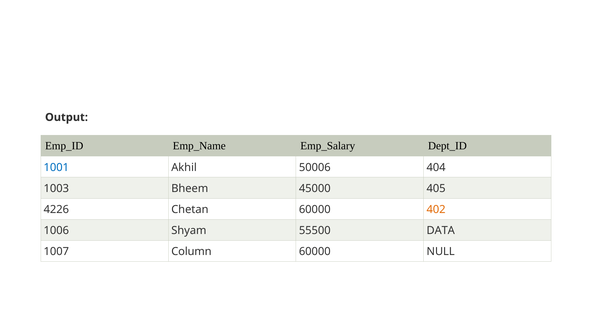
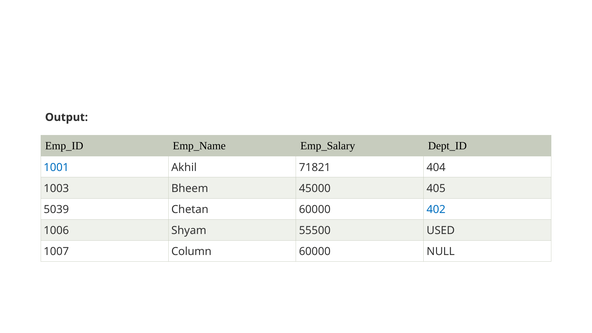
50006: 50006 -> 71821 (315, 167)
4226: 4226 -> 5039 (56, 209)
402 colour: orange -> blue (436, 209)
DATA: DATA -> USED (441, 230)
